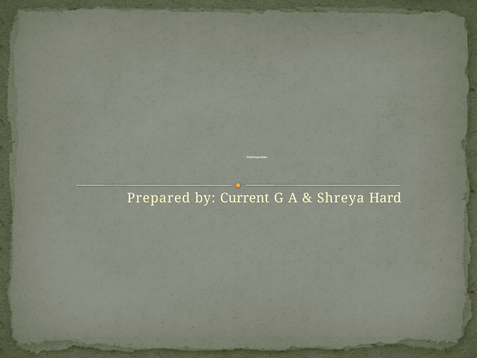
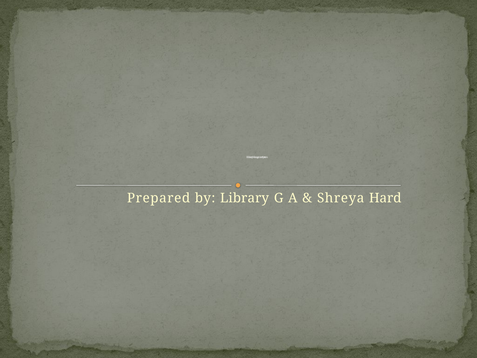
Current: Current -> Library (245, 198)
